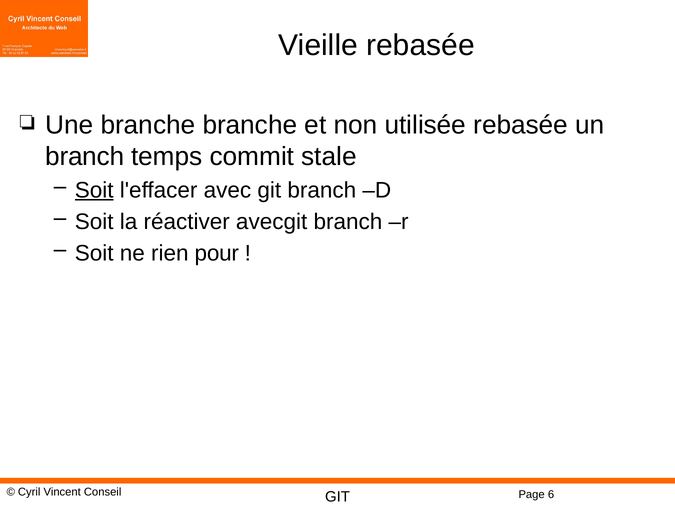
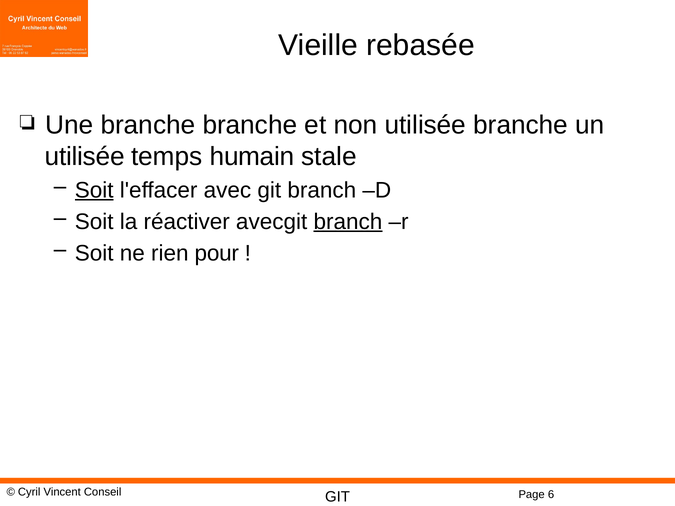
utilisée rebasée: rebasée -> branche (521, 125)
branch: branch -> utilisée (85, 157)
commit: commit -> humain (252, 157)
branch underline: none -> present (348, 222)
